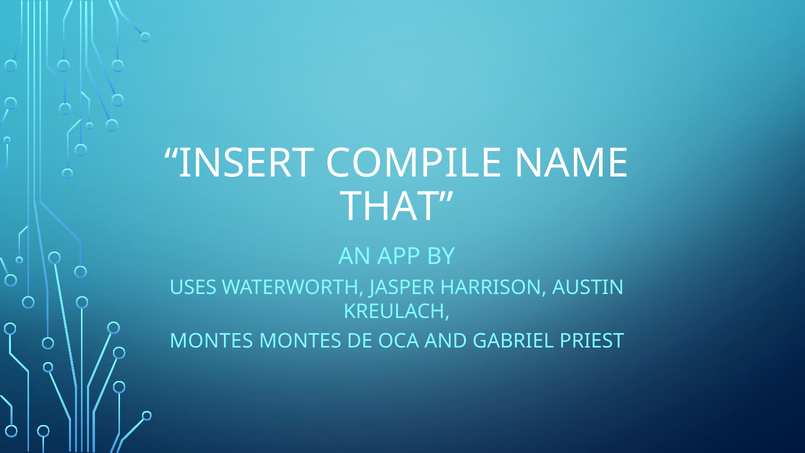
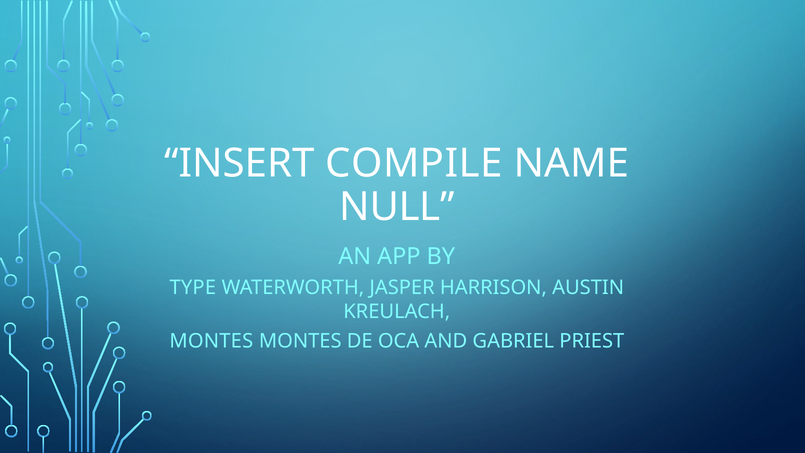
THAT: THAT -> NULL (397, 207)
USES: USES -> TYPE (193, 288)
